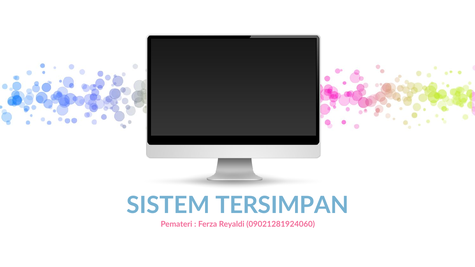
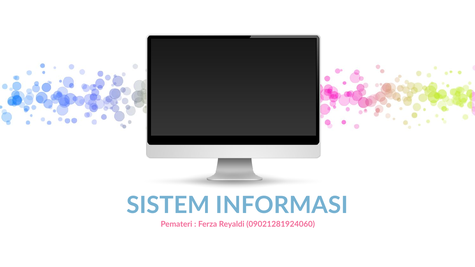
TERSIMPAN: TERSIMPAN -> INFORMASI (282, 205)
